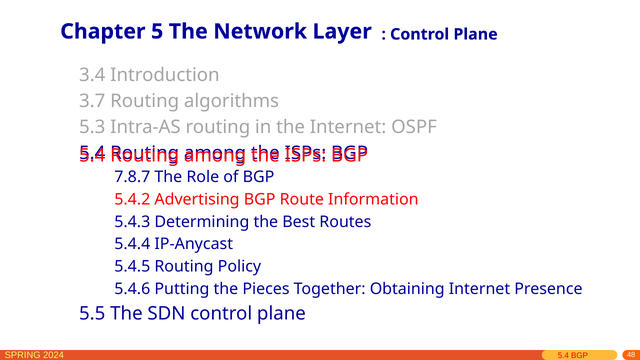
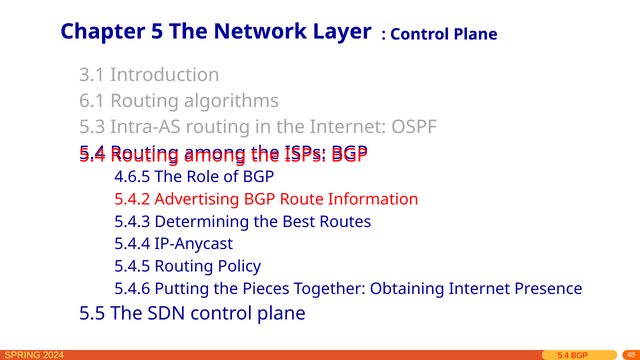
3.4: 3.4 -> 3.1 (92, 75)
3.7: 3.7 -> 6.1 (92, 101)
7.8.7: 7.8.7 -> 4.6.5 (132, 177)
